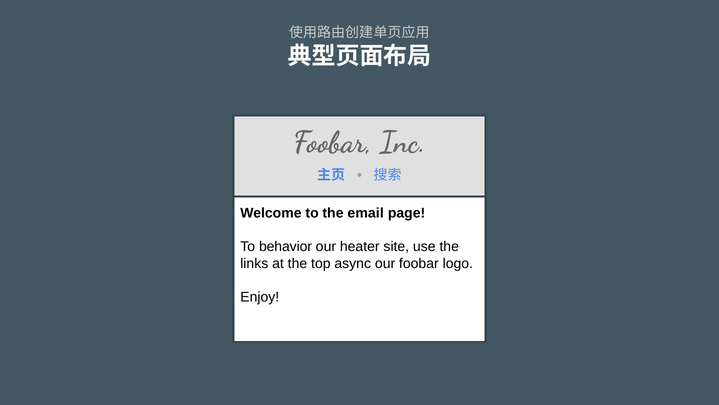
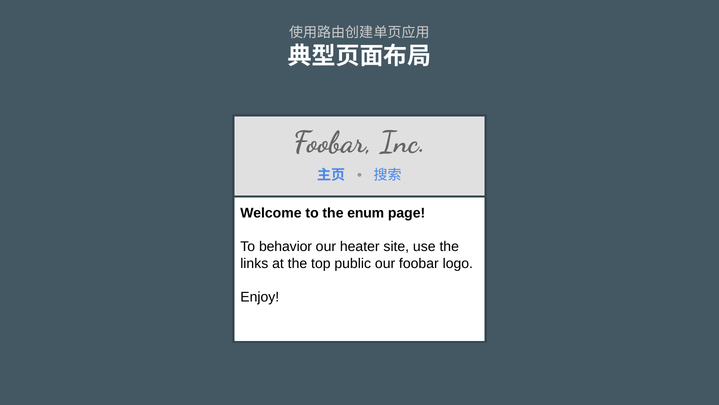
email: email -> enum (366, 213)
async: async -> public (353, 263)
